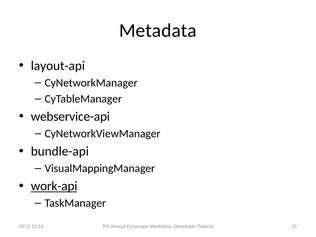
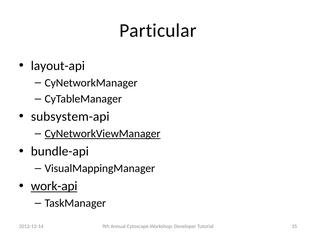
Metadata: Metadata -> Particular (158, 31)
webservice-api: webservice-api -> subsystem-api (70, 117)
CyNetworkViewManager underline: none -> present (103, 134)
